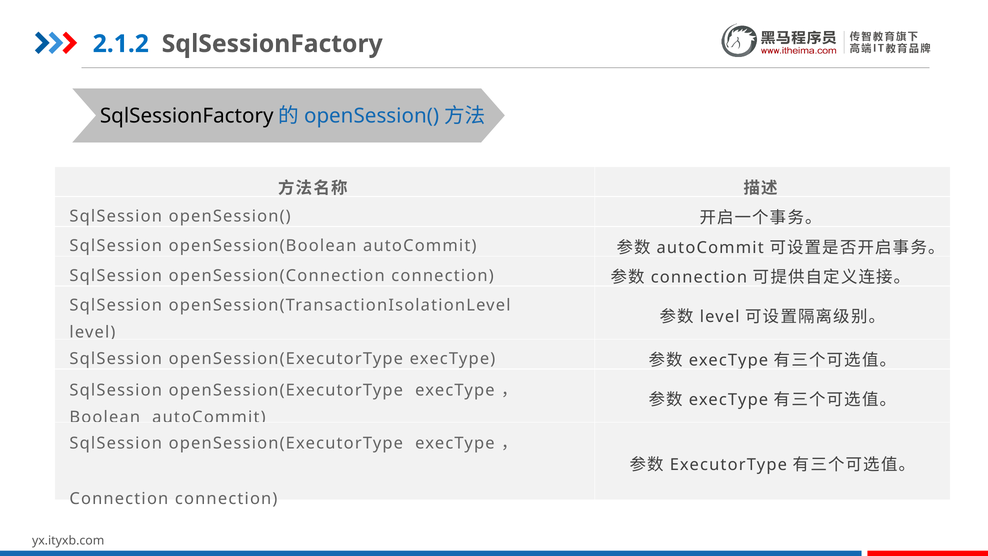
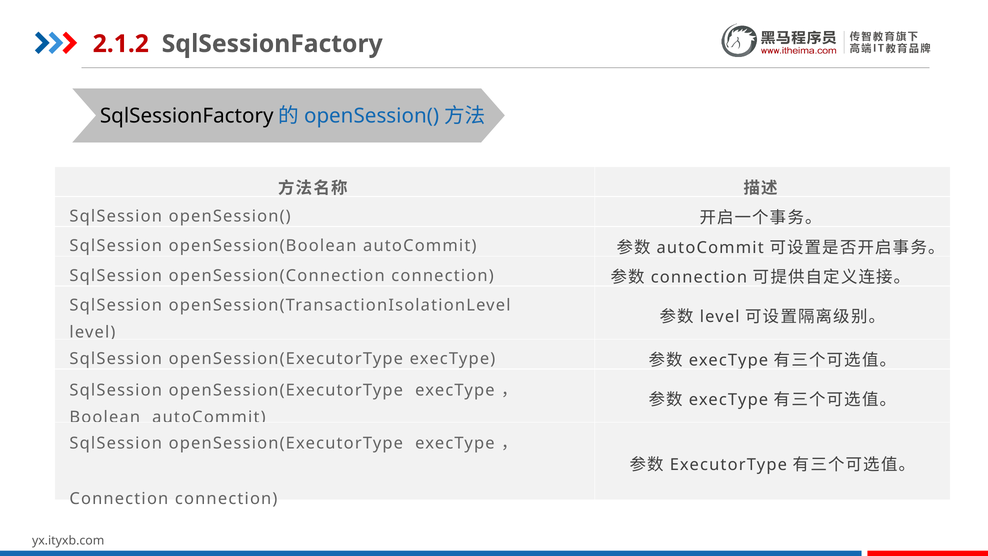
2.1.2 colour: blue -> red (121, 44)
